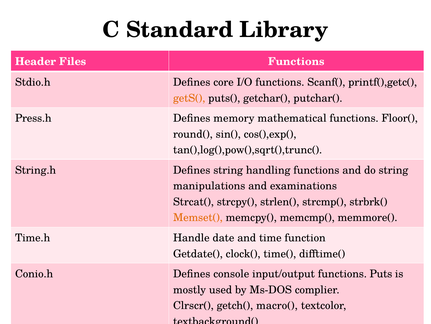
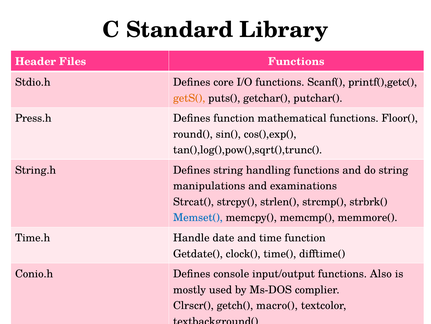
Defines memory: memory -> function (234, 118)
Memset( colour: orange -> blue (198, 217)
Puts: Puts -> Also (381, 273)
